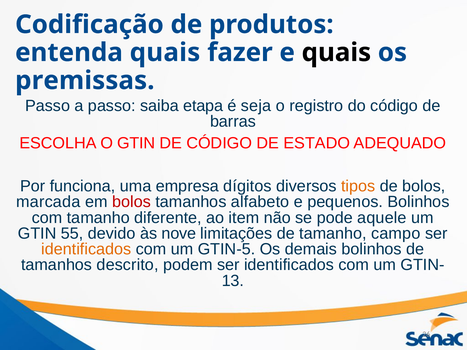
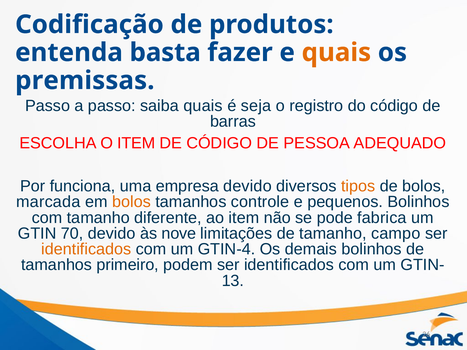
entenda quais: quais -> basta (165, 53)
quais colour: black -> orange (336, 53)
saiba etapa: etapa -> quais (203, 106)
O GTIN: GTIN -> ITEM (136, 143)
ESTADO: ESTADO -> PESSOA (317, 143)
empresa dígitos: dígitos -> devido (247, 186)
bolos colour: red -> orange (132, 202)
alfabeto: alfabeto -> controle (260, 202)
aquele: aquele -> fabrica (382, 218)
55: 55 -> 70 (72, 234)
GTIN-5: GTIN-5 -> GTIN-4 (226, 249)
descrito: descrito -> primeiro (128, 265)
